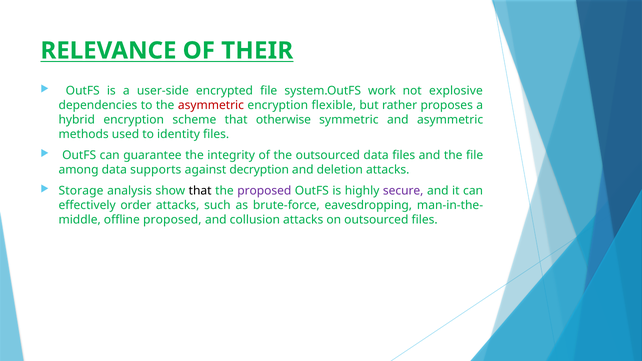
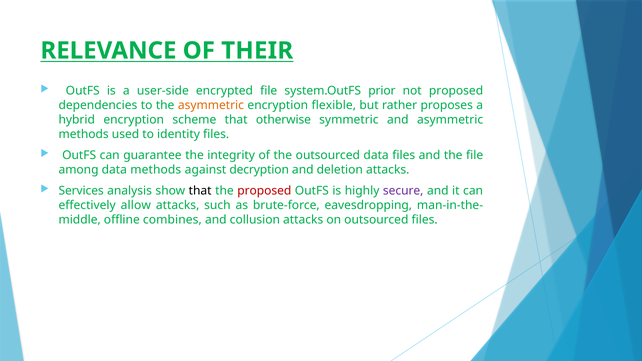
work: work -> prior (382, 91)
not explosive: explosive -> proposed (456, 91)
asymmetric colour: red -> orange (211, 105)
data supports: supports -> methods (156, 170)
Storage: Storage -> Services (81, 191)
proposed colour: purple -> red (264, 191)
order: order -> allow (136, 205)
offline proposed: proposed -> combines (172, 220)
